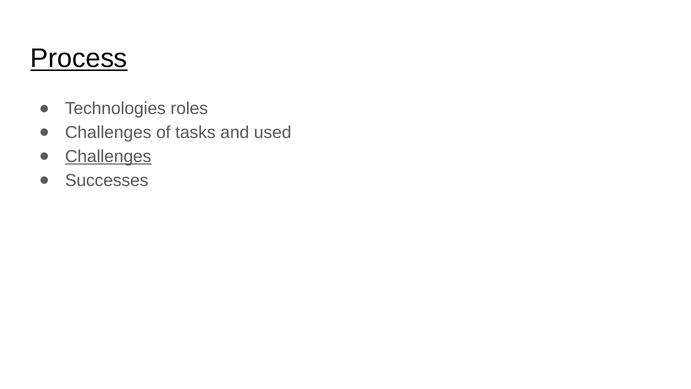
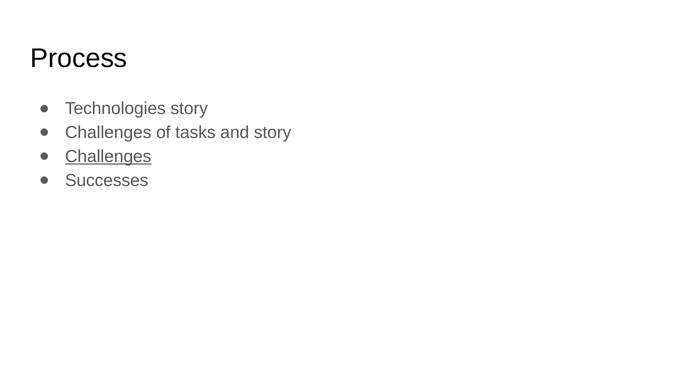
Process underline: present -> none (79, 59)
Technologies roles: roles -> story (189, 109)
and used: used -> story (273, 132)
